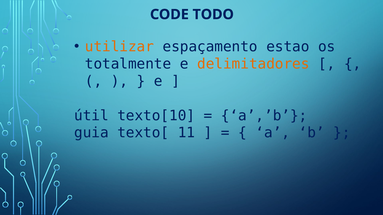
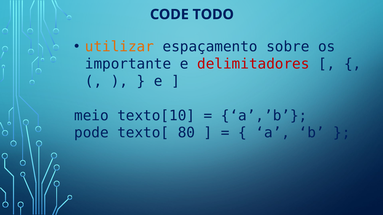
estao: estao -> sobre (288, 47)
totalmente: totalmente -> importante (128, 64)
delimitadores colour: orange -> red (253, 64)
útil: útil -> meio (91, 116)
guia: guia -> pode (91, 133)
11: 11 -> 80 (186, 133)
